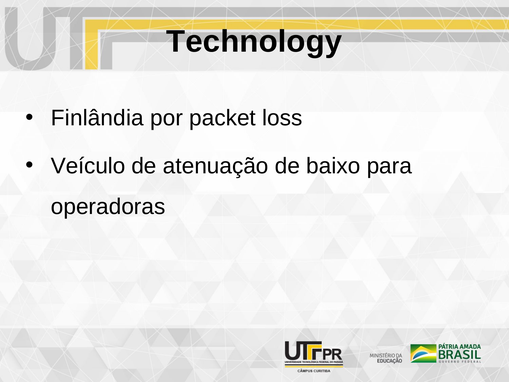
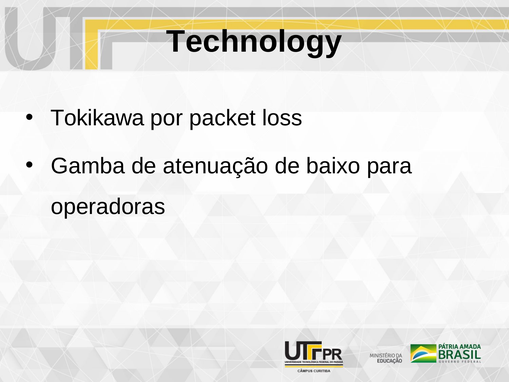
Finlândia: Finlândia -> Tokikawa (98, 118)
Veículo: Veículo -> Gamba (88, 166)
